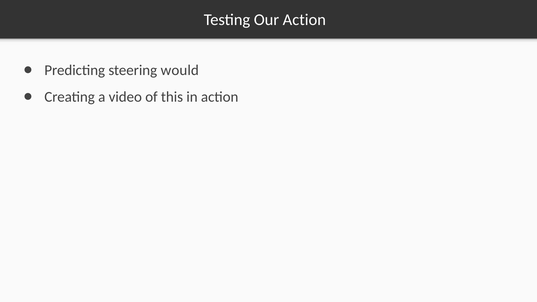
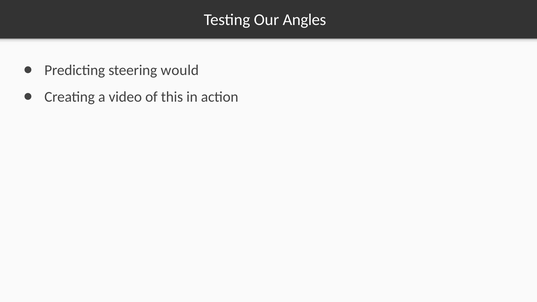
Our Action: Action -> Angles (304, 20)
